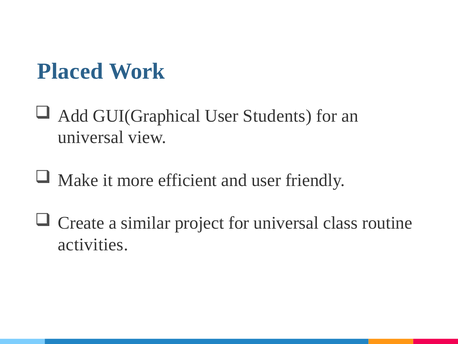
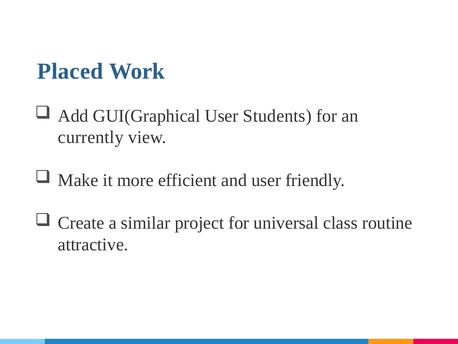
universal: universal -> currently (91, 137)
activities: activities -> attractive (93, 244)
